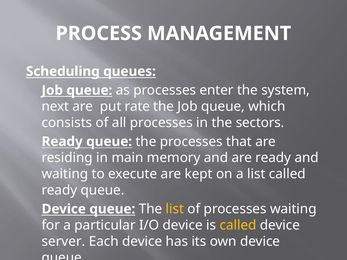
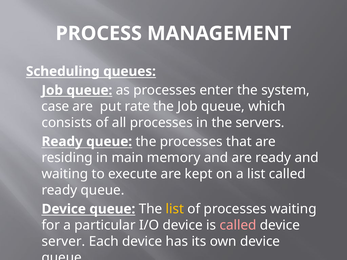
next: next -> case (55, 107)
sectors: sectors -> servers (260, 123)
called colour: yellow -> pink (238, 225)
